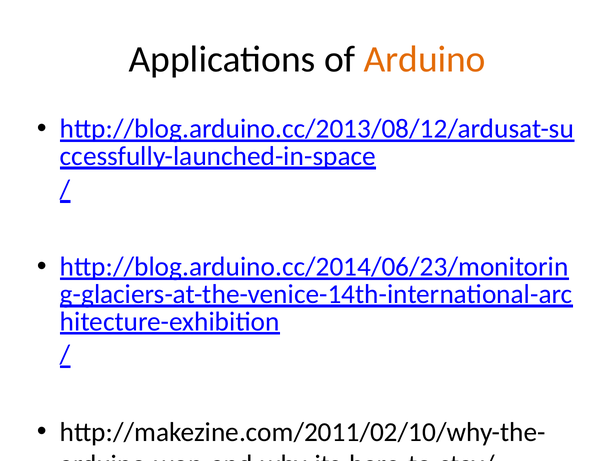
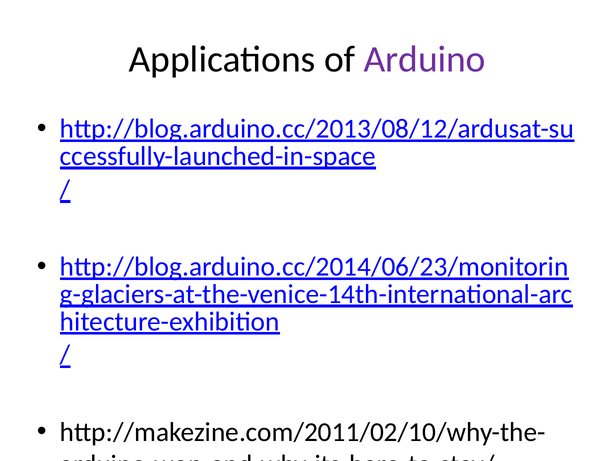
Arduino colour: orange -> purple (425, 60)
